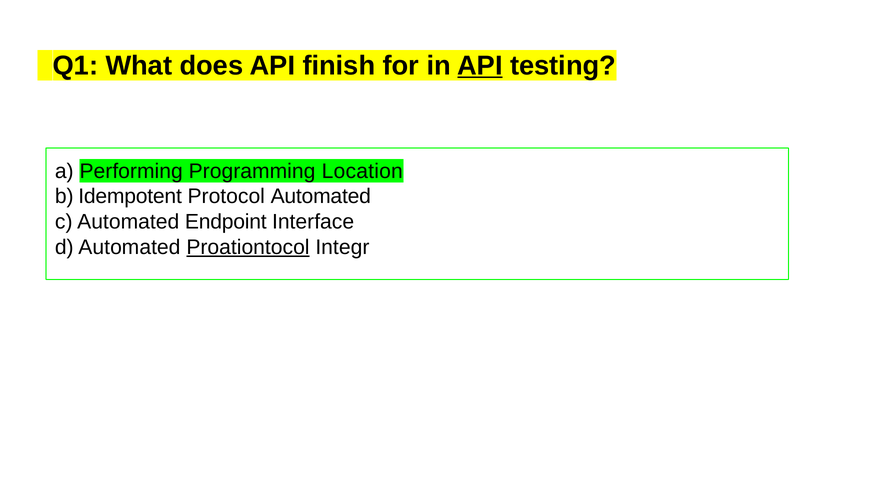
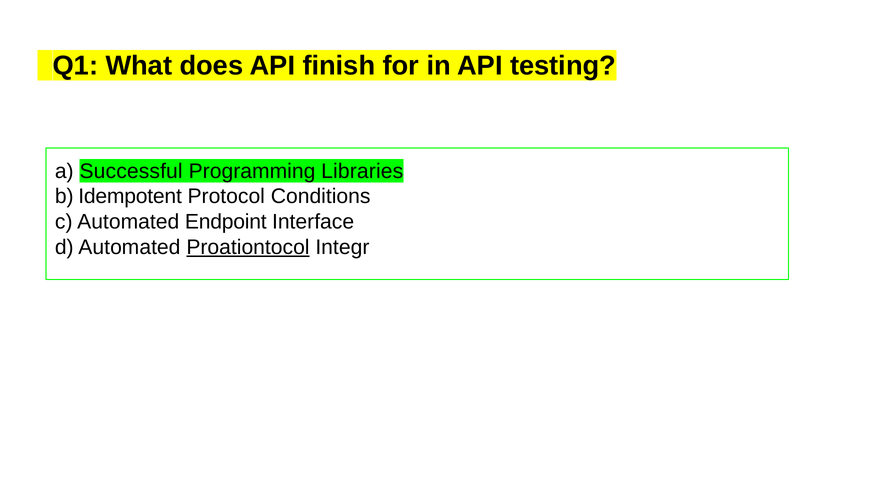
API underline: present -> none (480, 66)
Performing: Performing -> Successful (131, 171)
Location: Location -> Libraries (362, 171)
Protocol Automated: Automated -> Conditions (321, 197)
